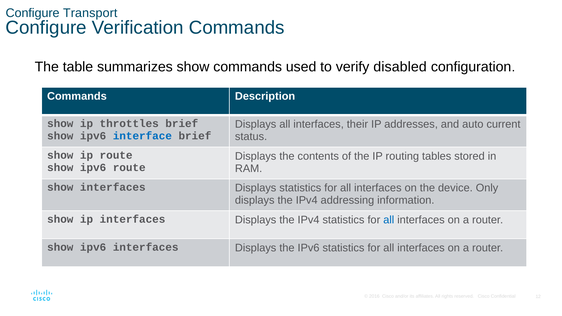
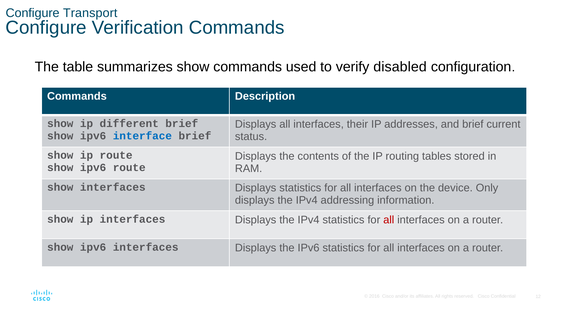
and auto: auto -> brief (473, 124)
throttles: throttles -> different (129, 124)
all colour: blue -> red (389, 220)
